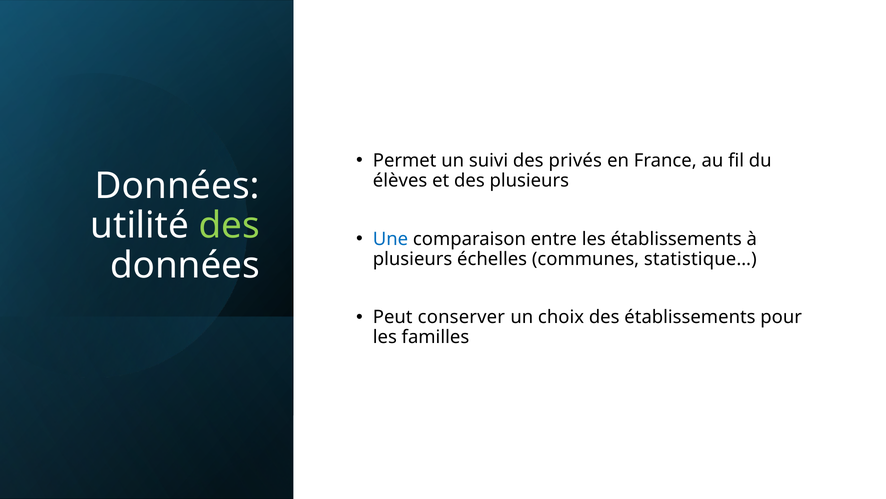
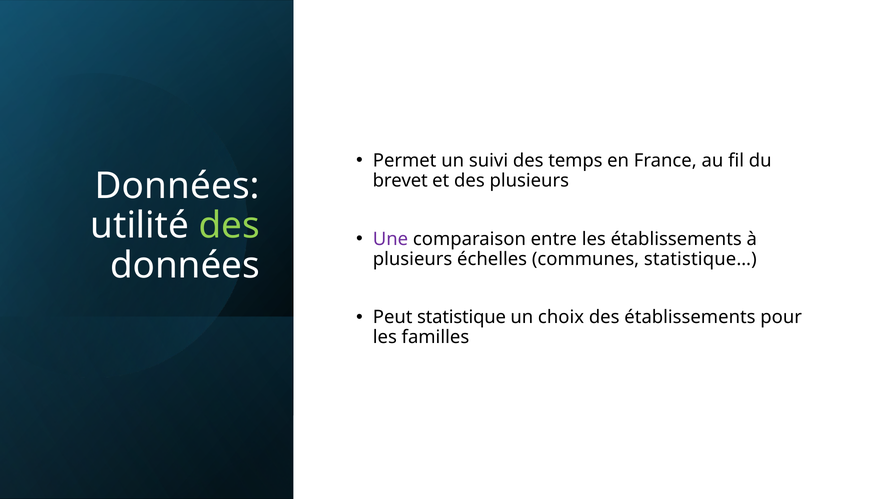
privés: privés -> temps (575, 160)
élèves: élèves -> brevet (400, 180)
Une colour: blue -> purple (390, 239)
conserver: conserver -> statistique (462, 317)
